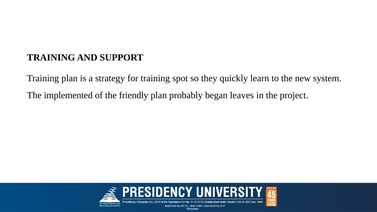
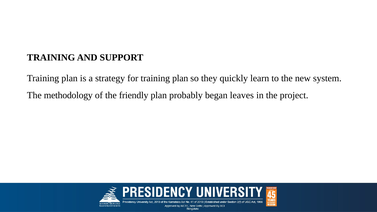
for training spot: spot -> plan (180, 78)
implemented: implemented -> methodology (68, 95)
